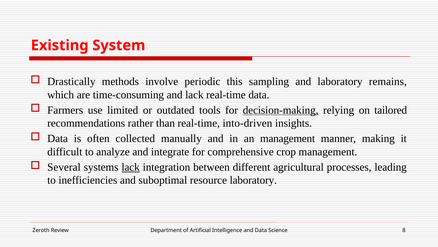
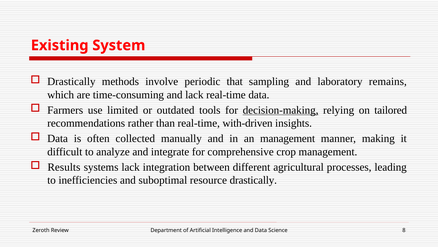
this: this -> that (235, 81)
into-driven: into-driven -> with-driven (248, 123)
Several: Several -> Results (64, 167)
lack underline: present -> none (131, 167)
resource laboratory: laboratory -> drastically (253, 180)
